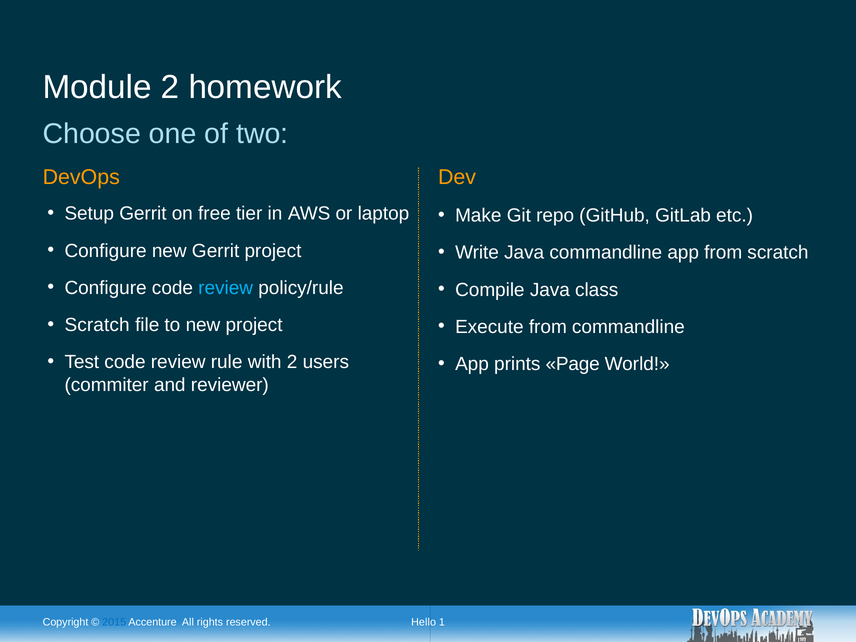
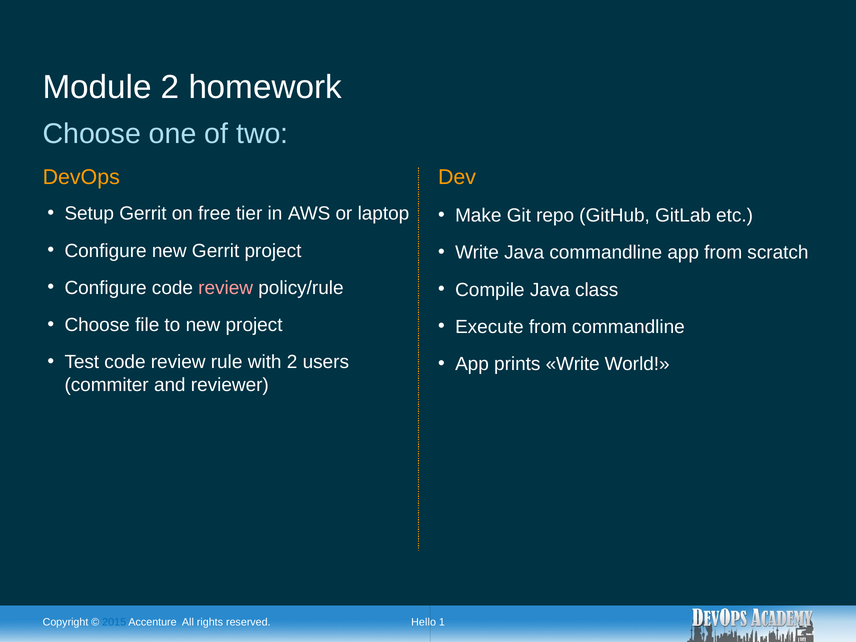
review colour: light blue -> pink (226, 288)
Scratch: Scratch -> Choose (97, 325)
prints Page: Page -> Write (573, 364)
